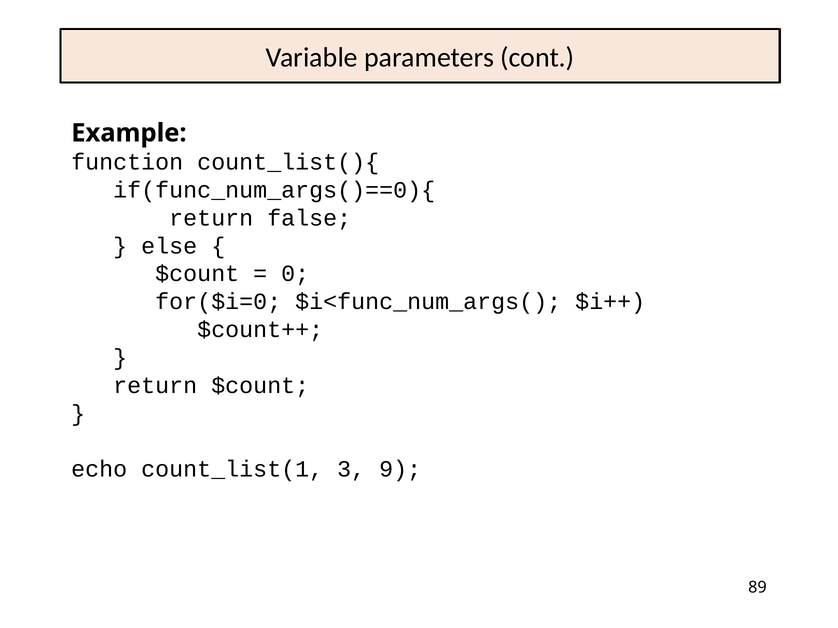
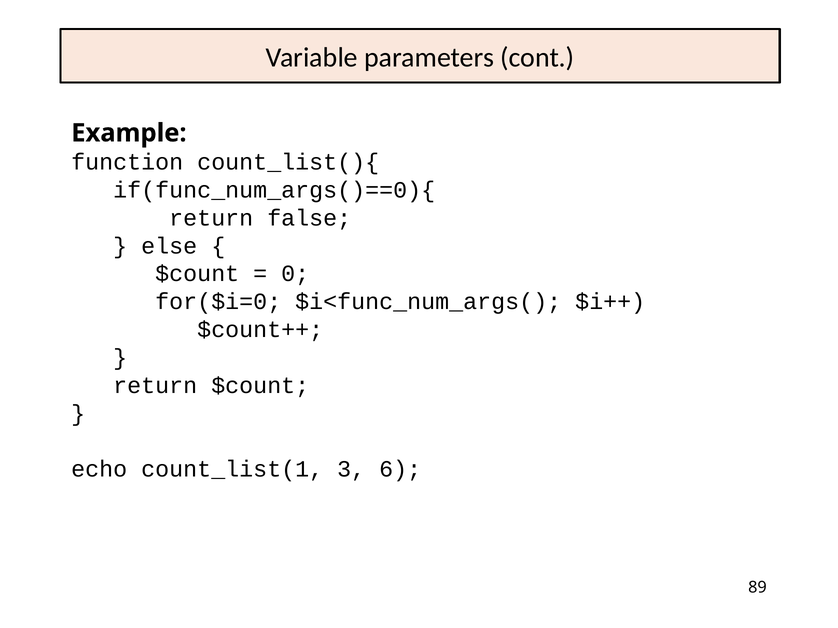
9: 9 -> 6 (400, 470)
